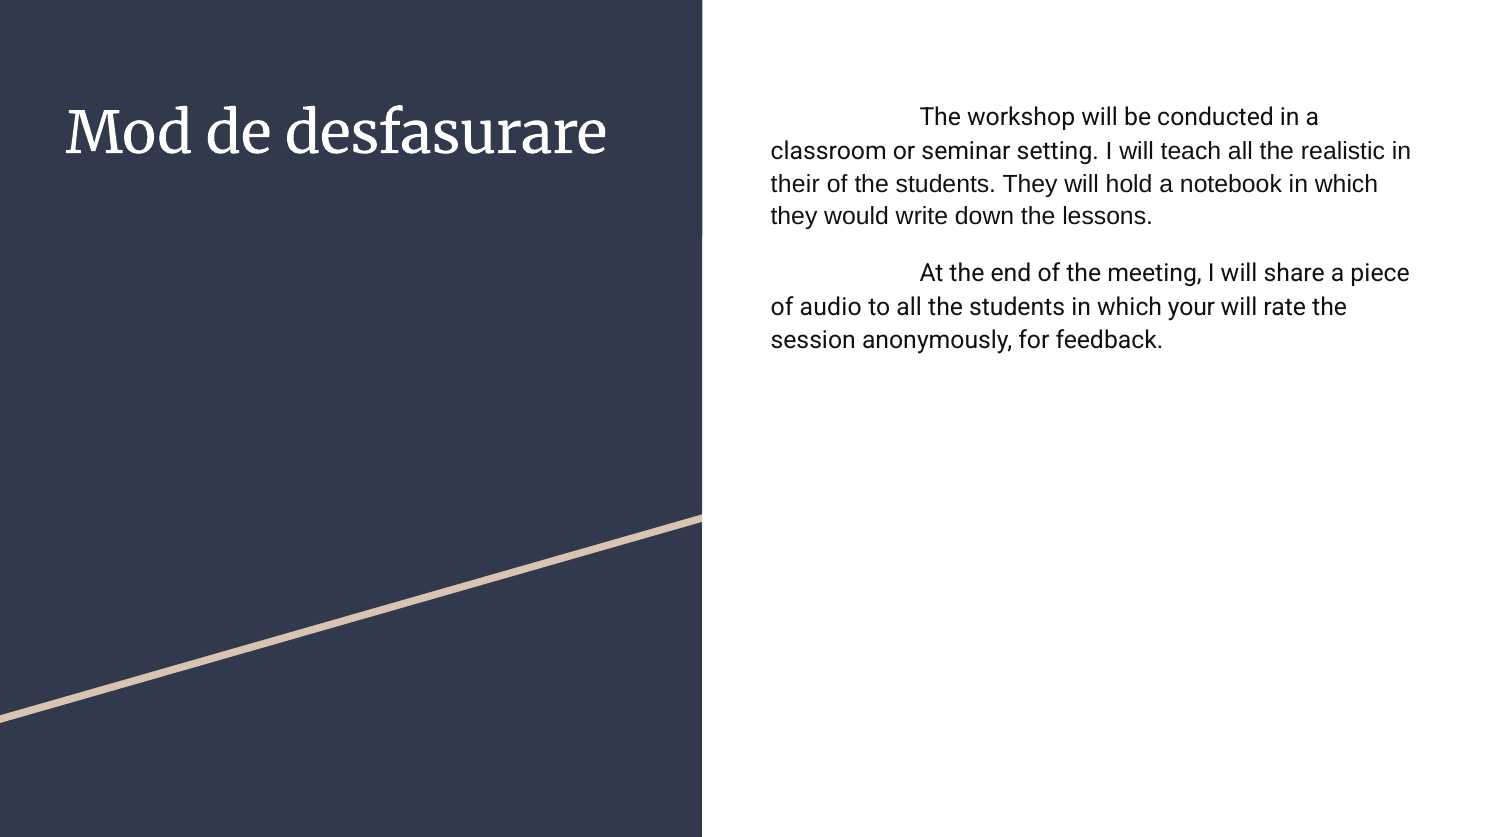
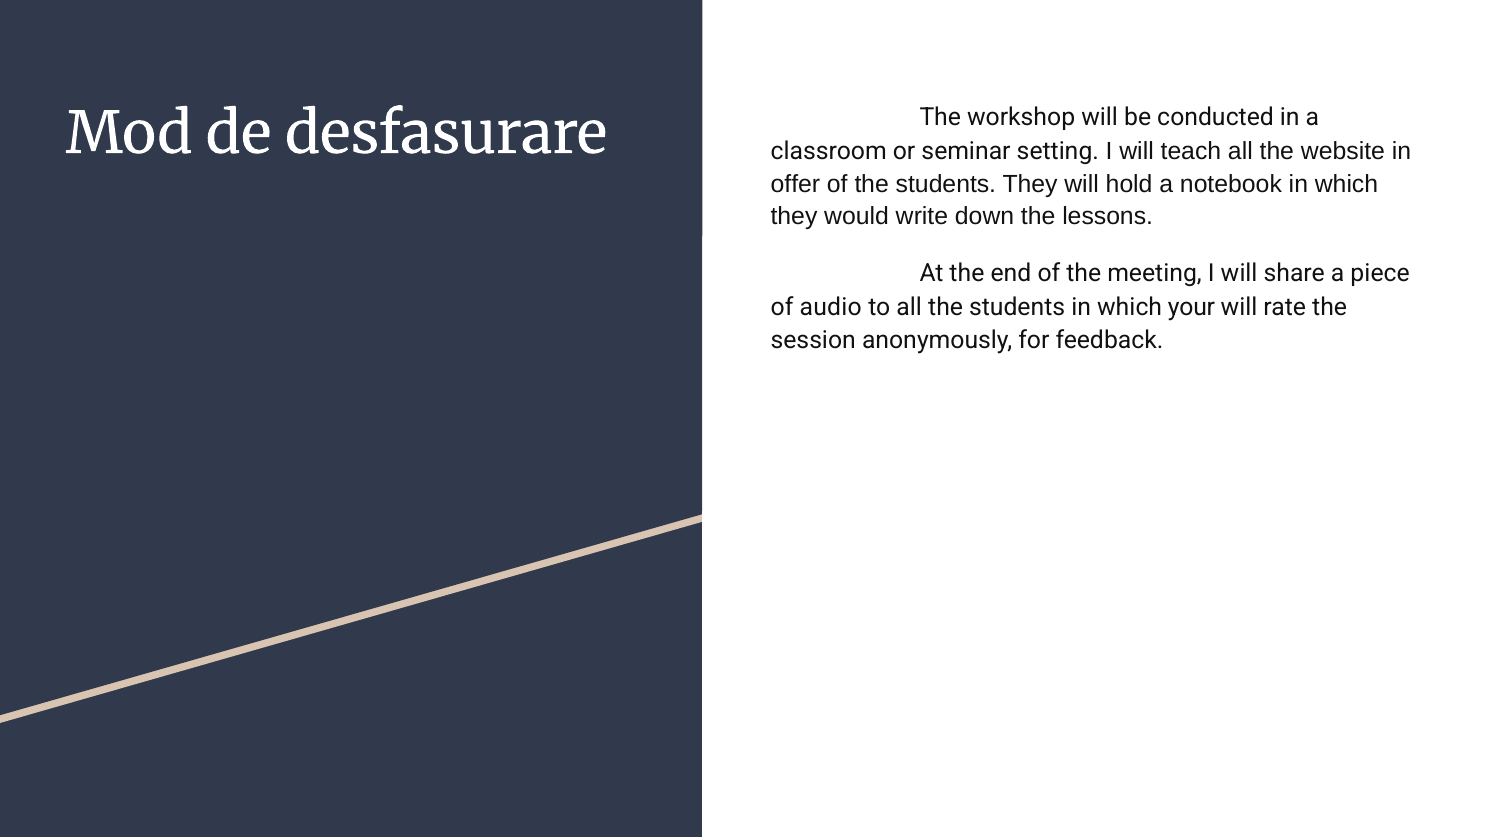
realistic: realistic -> website (1343, 151)
their: their -> offer (795, 184)
